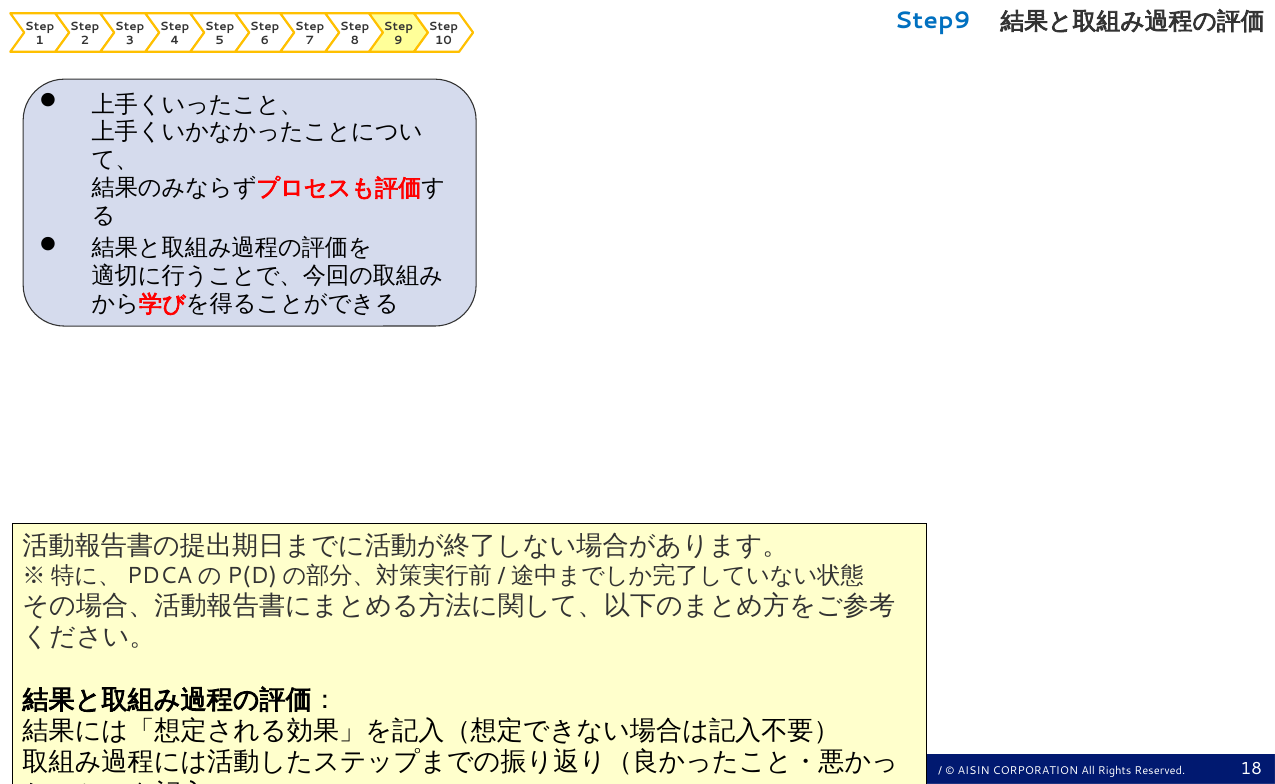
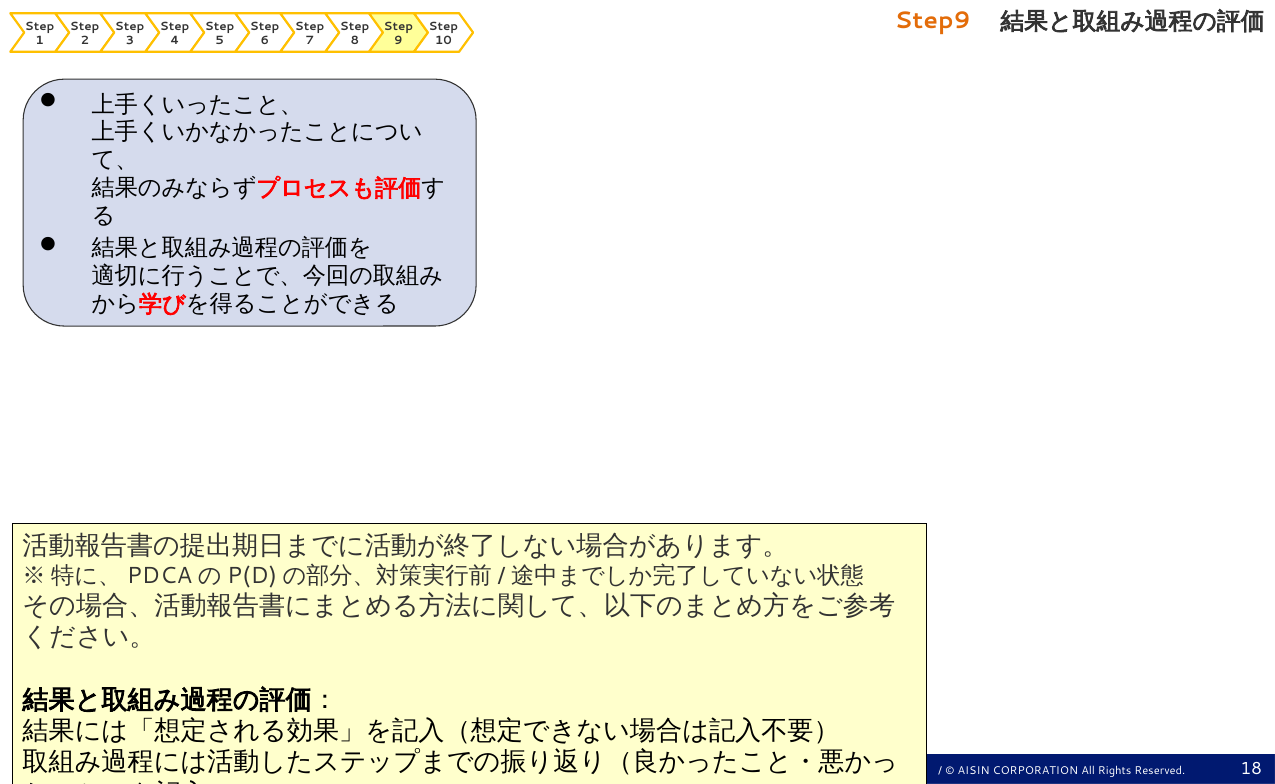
Step9 colour: blue -> orange (933, 21)
